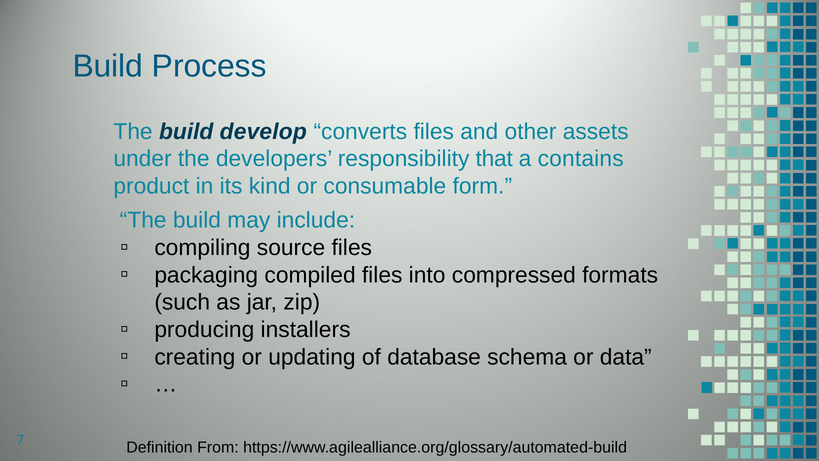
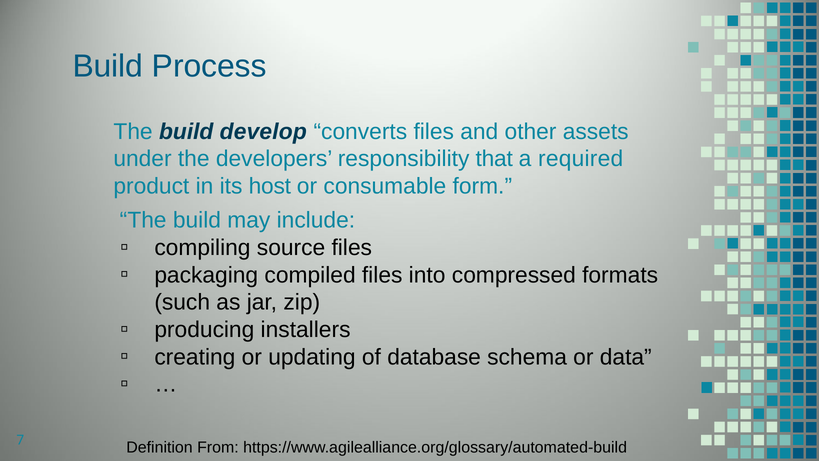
contains: contains -> required (581, 159)
kind: kind -> host (270, 186)
